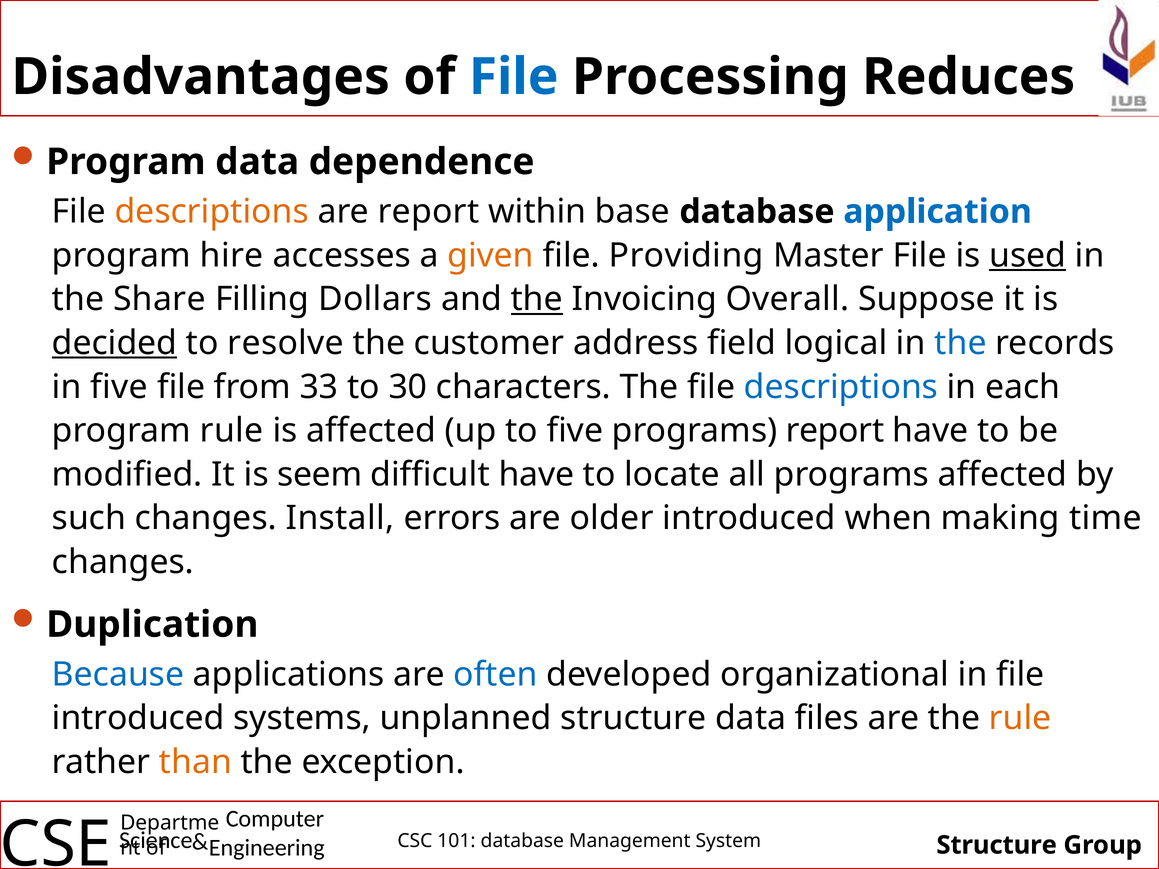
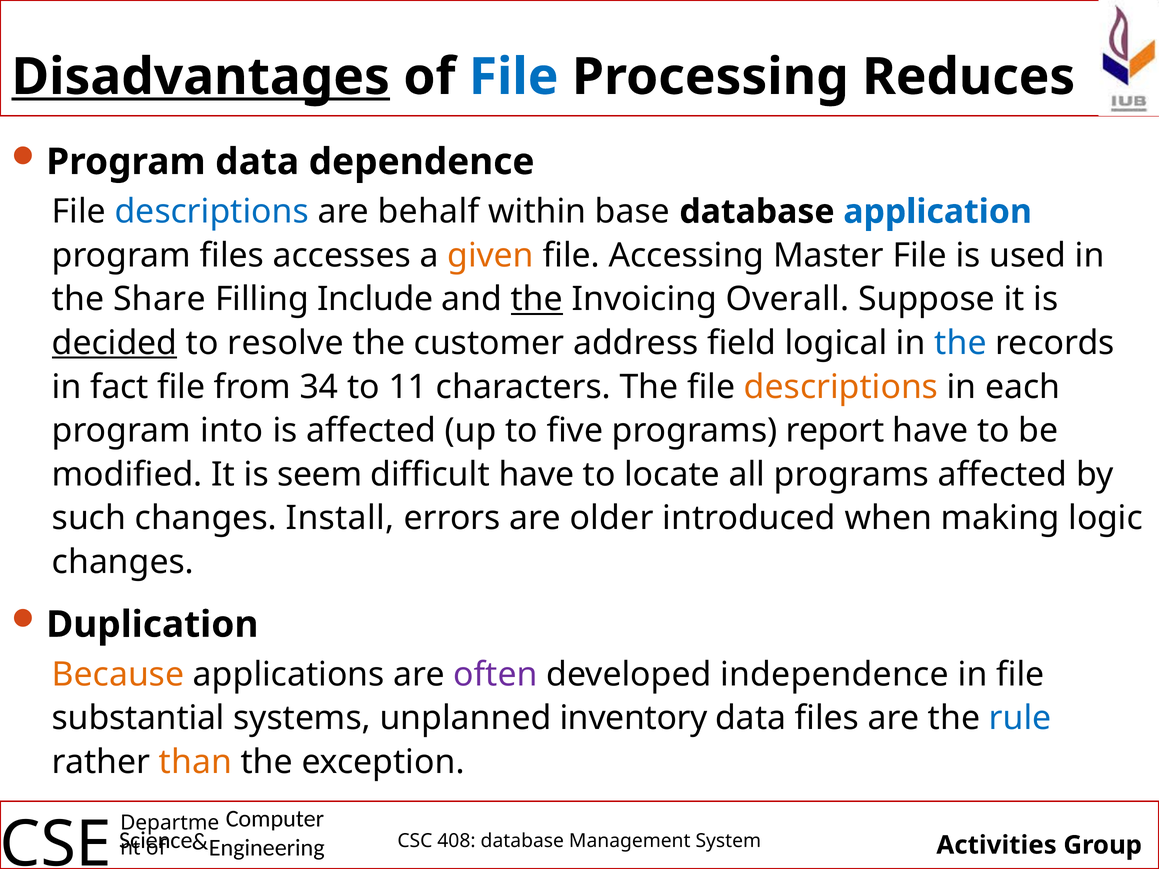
Disadvantages underline: none -> present (201, 77)
descriptions colour: orange -> blue (212, 212)
are report: report -> behalf (428, 212)
program hire: hire -> files (232, 256)
Providing: Providing -> Accessing (686, 256)
used underline: present -> none (1028, 256)
Dollars: Dollars -> Include (375, 299)
in five: five -> fact (119, 387)
33: 33 -> 34 (319, 387)
30: 30 -> 11 (408, 387)
descriptions colour: blue -> orange (841, 387)
program rule: rule -> into (232, 431)
time: time -> logic (1106, 518)
Because colour: blue -> orange (118, 675)
often colour: blue -> purple (495, 675)
organizational: organizational -> independence (835, 675)
introduced: introduced -> substantial (138, 718)
unplanned structure: structure -> inventory (634, 718)
rule colour: orange -> blue (1020, 718)
Structure: Structure -> Activities (997, 845)
101: 101 -> 408 (456, 841)
